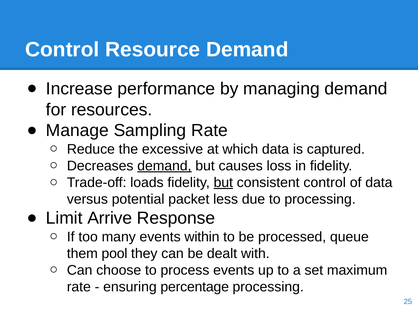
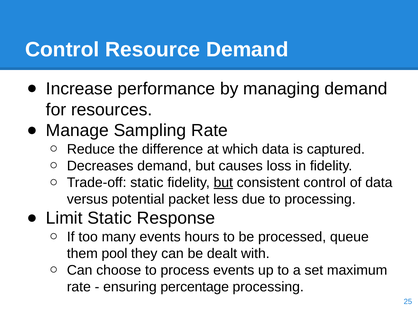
excessive: excessive -> difference (173, 149)
demand underline: present -> none (164, 166)
Trade-off loads: loads -> static (147, 183)
Limit Arrive: Arrive -> Static (110, 219)
within: within -> hours (202, 237)
